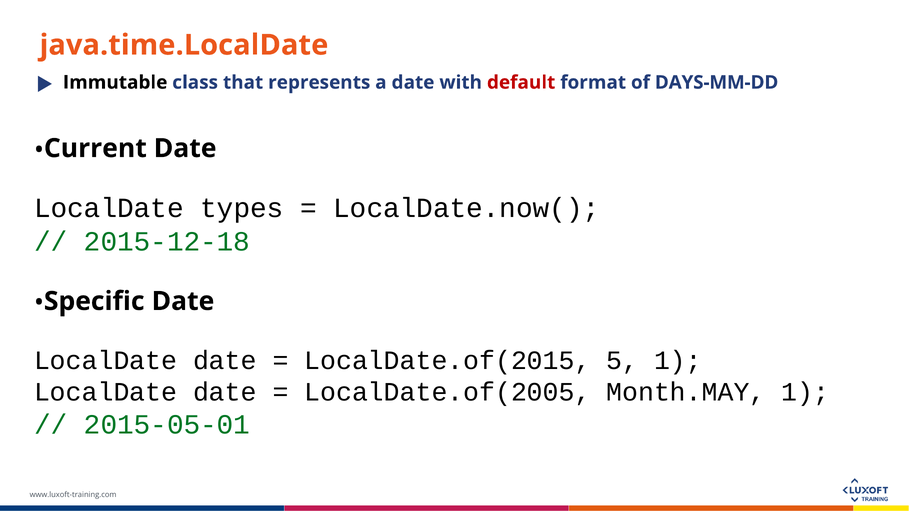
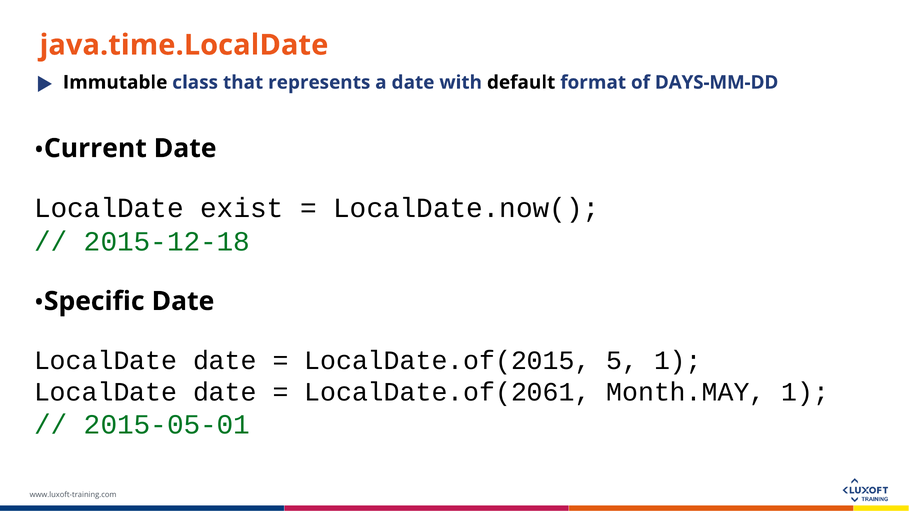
default colour: red -> black (521, 83)
types: types -> exist (242, 208)
LocalDate.of(2005: LocalDate.of(2005 -> LocalDate.of(2061 (447, 392)
